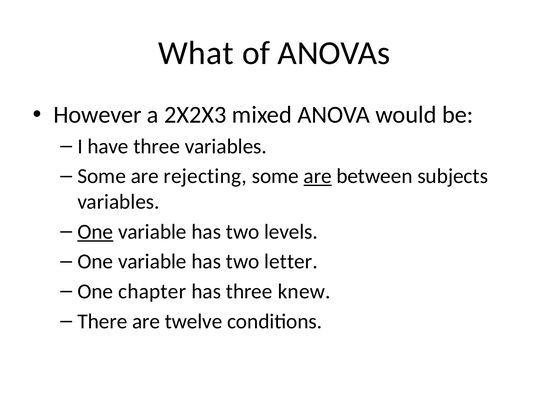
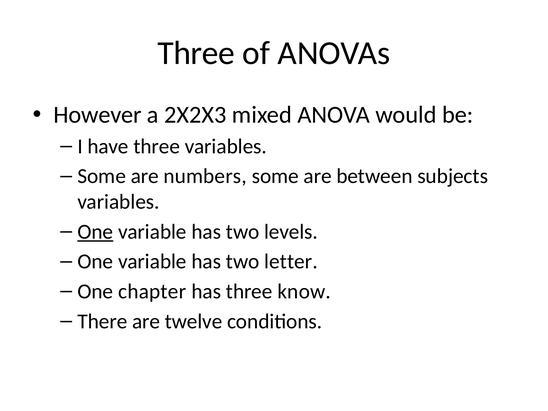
What: What -> Three (196, 53)
rejecting: rejecting -> numbers (205, 176)
are underline: present -> none (318, 176)
knew: knew -> know (304, 291)
